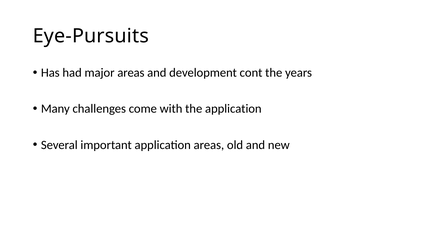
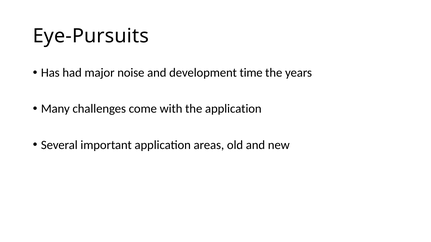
major areas: areas -> noise (131, 73)
cont: cont -> time (251, 73)
